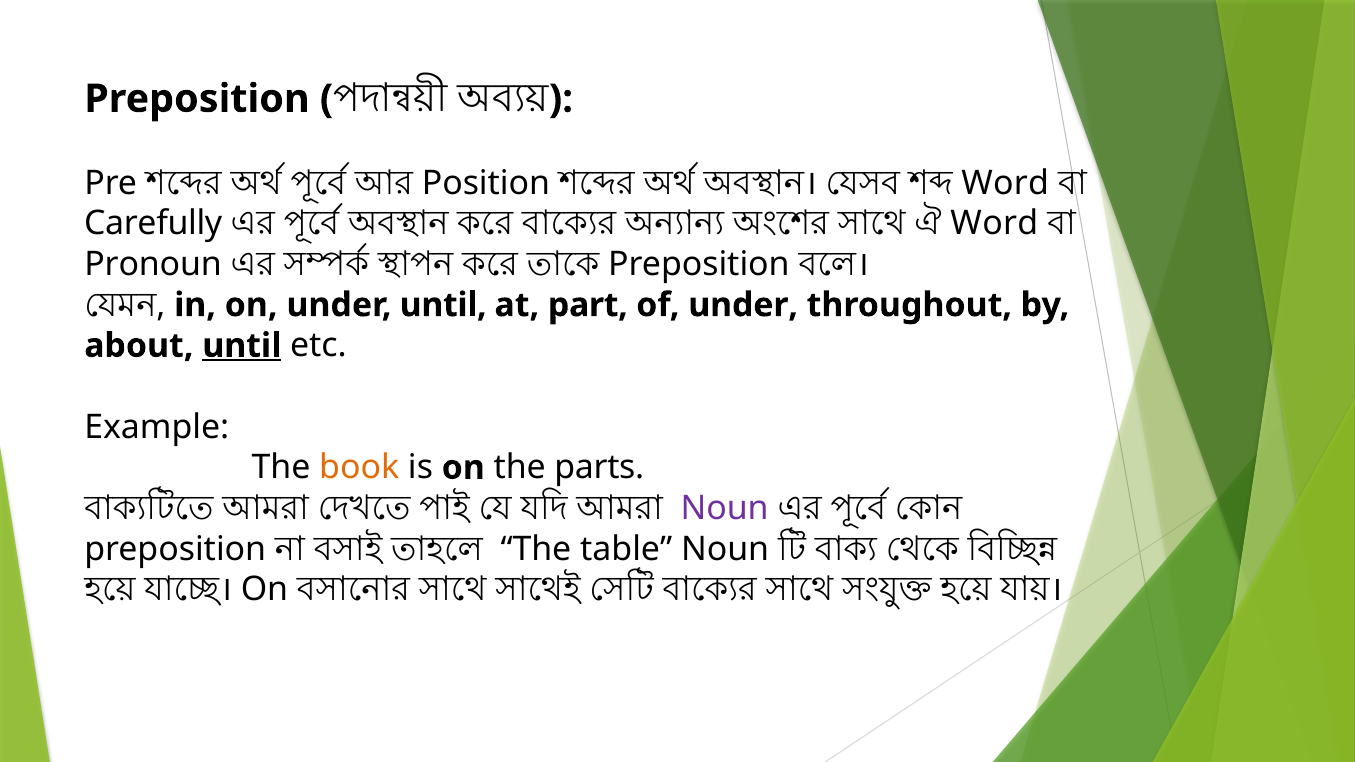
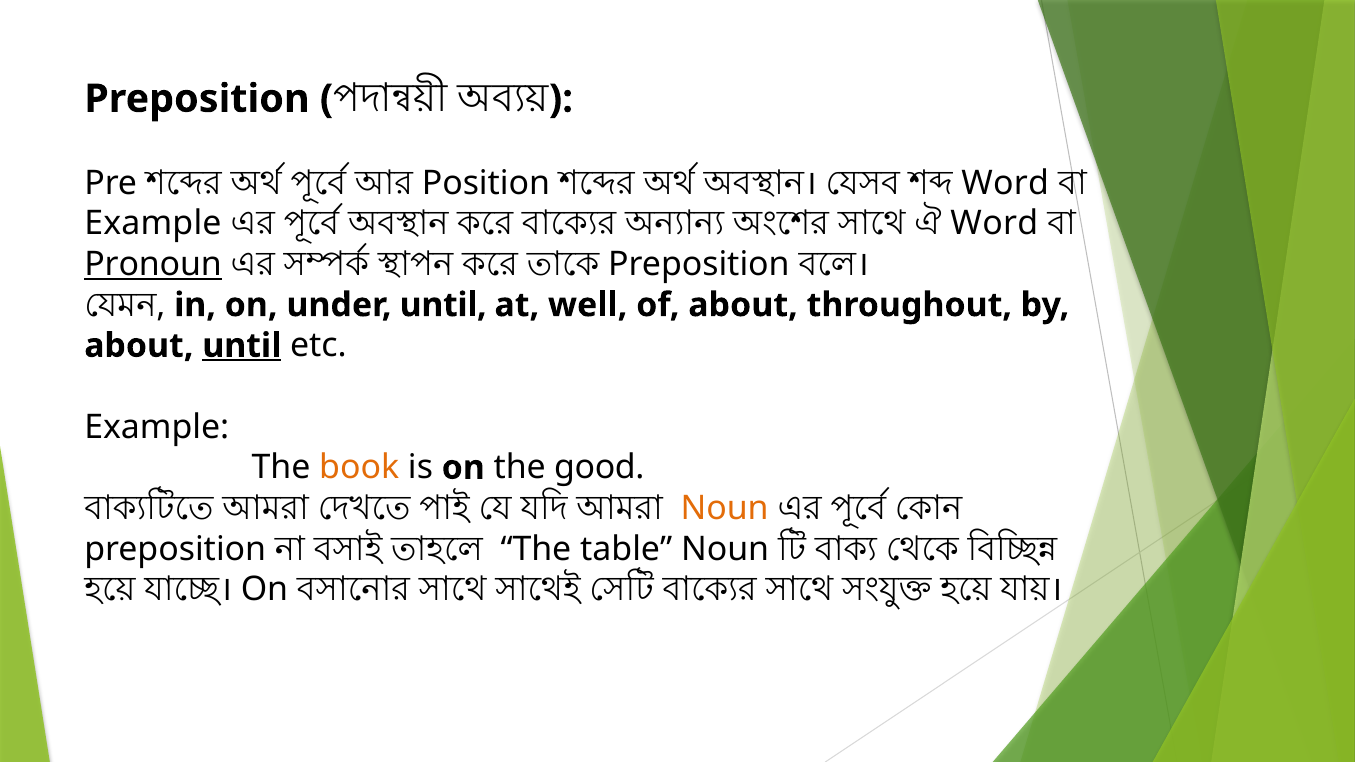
Carefully: Carefully -> Example (153, 224)
Pronoun underline: none -> present (153, 264)
part: part -> well (588, 305)
of under: under -> about (743, 305)
parts: parts -> good (599, 468)
Noun colour: purple -> orange (725, 508)
